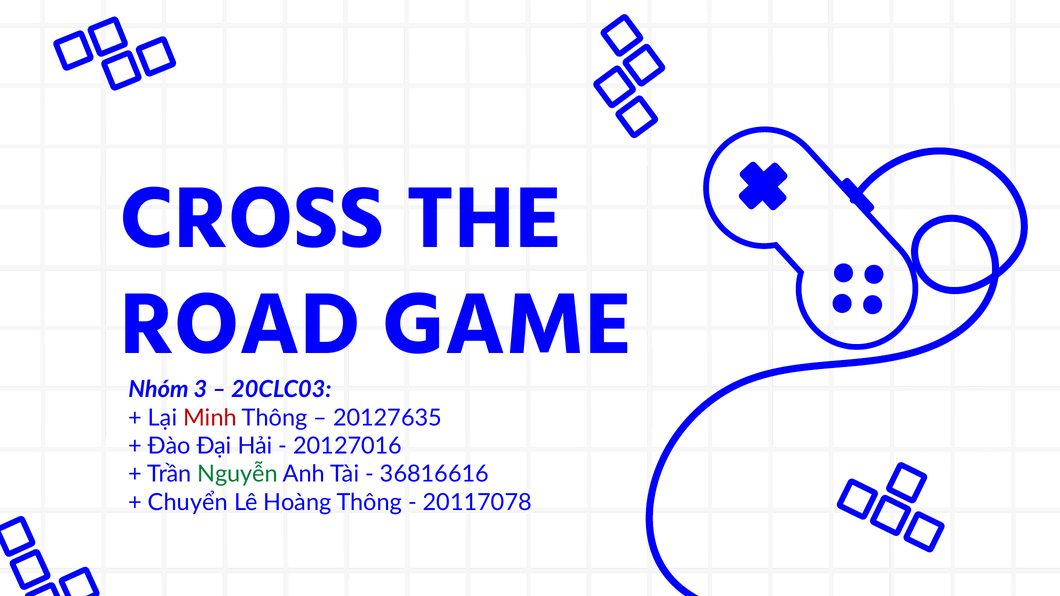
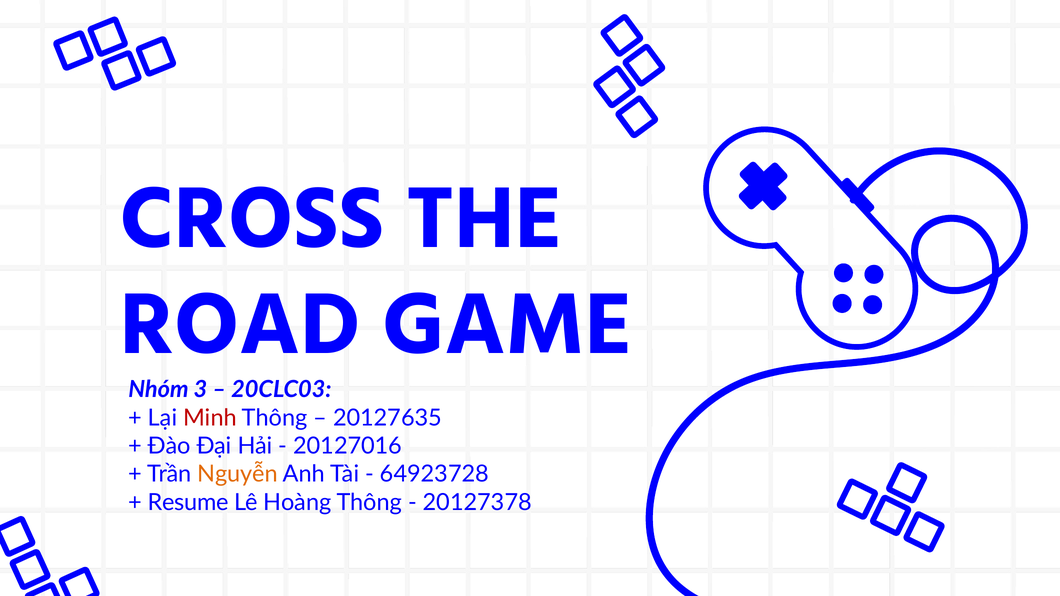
Nguyễn colour: green -> orange (238, 474)
36816616: 36816616 -> 64923728 (434, 474)
Chuyển: Chuyển -> Resume (188, 503)
20117078: 20117078 -> 20127378 (477, 503)
